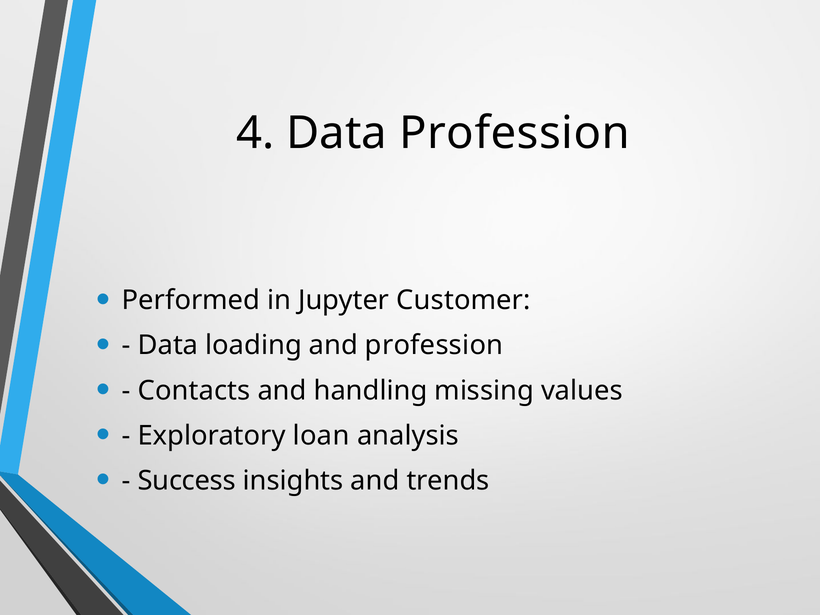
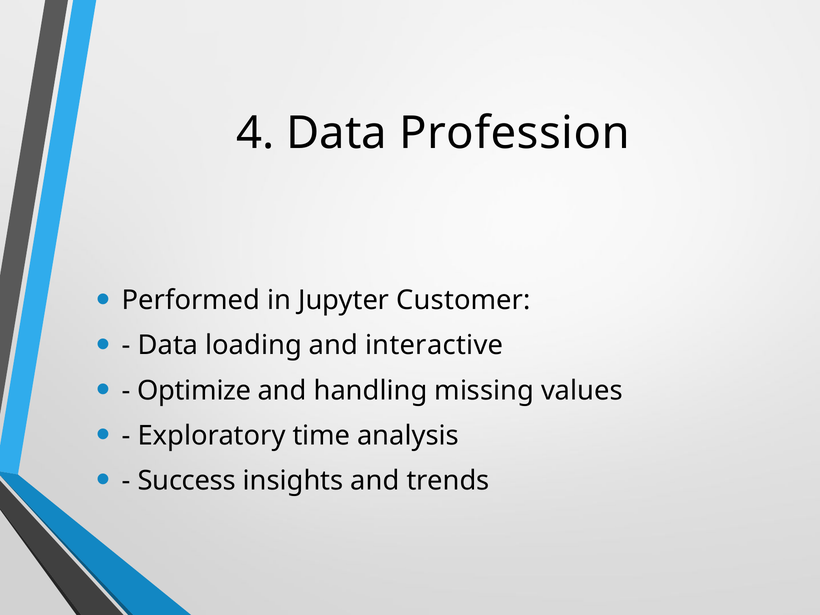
and profession: profession -> interactive (434, 345)
Contacts: Contacts -> Optimize (194, 390)
loan: loan -> time (321, 436)
